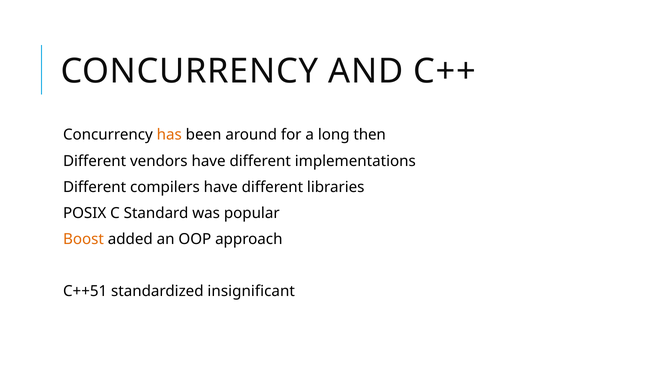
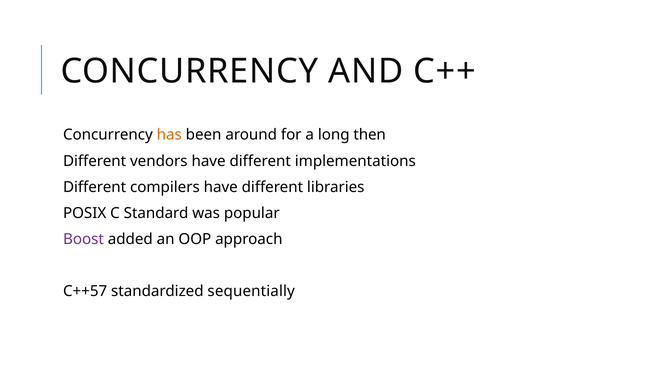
Boost colour: orange -> purple (84, 239)
C++51: C++51 -> C++57 (85, 291)
insignificant: insignificant -> sequentially (251, 291)
